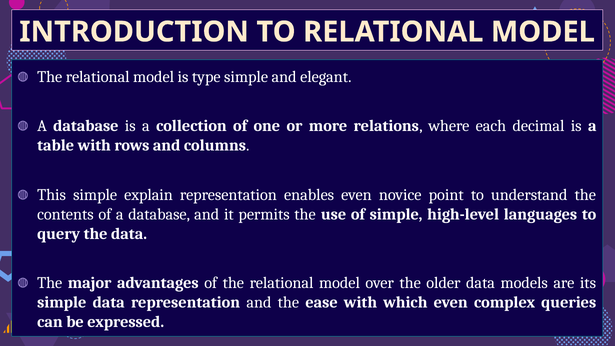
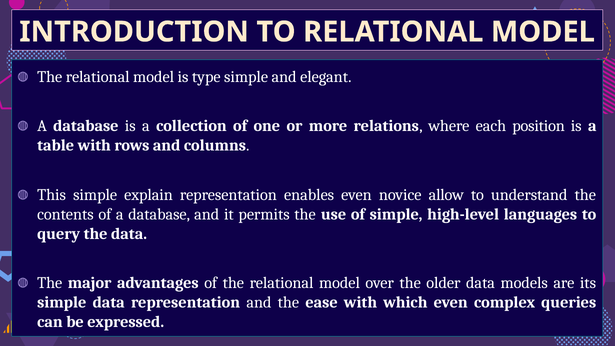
decimal: decimal -> position (539, 126)
point: point -> allow (446, 195)
